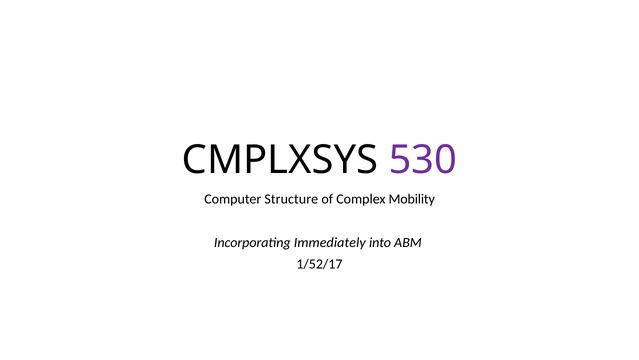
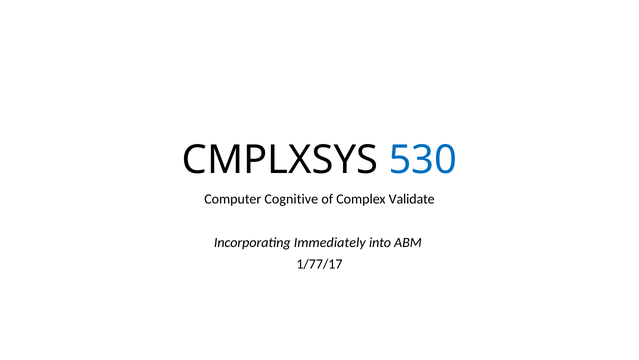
530 colour: purple -> blue (423, 160)
Structure: Structure -> Cognitive (291, 199)
Mobility: Mobility -> Validate (412, 199)
1/52/17: 1/52/17 -> 1/77/17 (319, 264)
